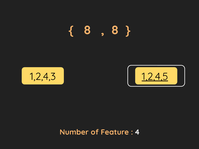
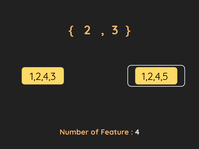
8: 8 -> 2 (87, 30)
8: 8 -> 3 (115, 30)
1,2,4,5 underline: present -> none (155, 77)
